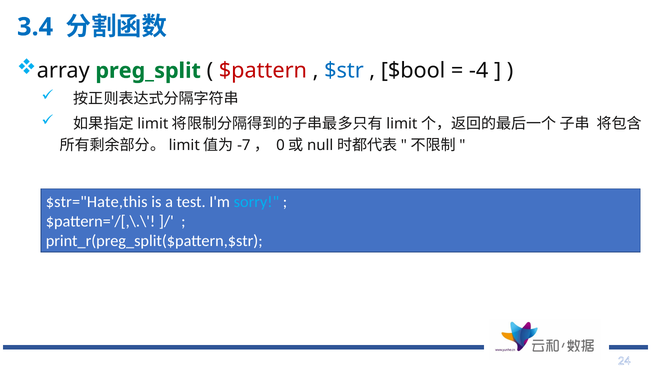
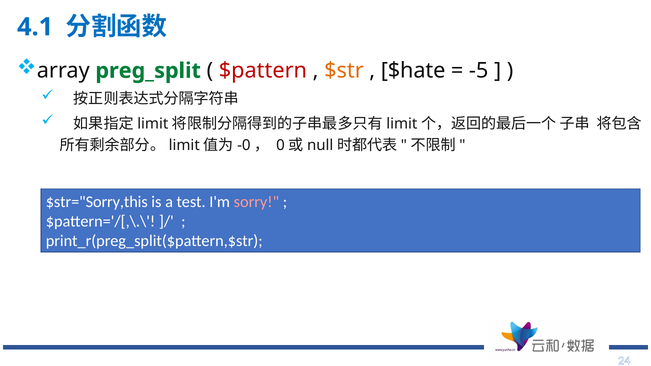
3.4: 3.4 -> 4.1 (35, 27)
$str colour: blue -> orange (344, 71)
$bool: $bool -> $hate (413, 71)
-4: -4 -> -5 (479, 71)
-7: -7 -> -0 (244, 145)
$str="Hate,this: $str="Hate,this -> $str="Sorry,this (97, 202)
sorry colour: light blue -> pink (256, 202)
